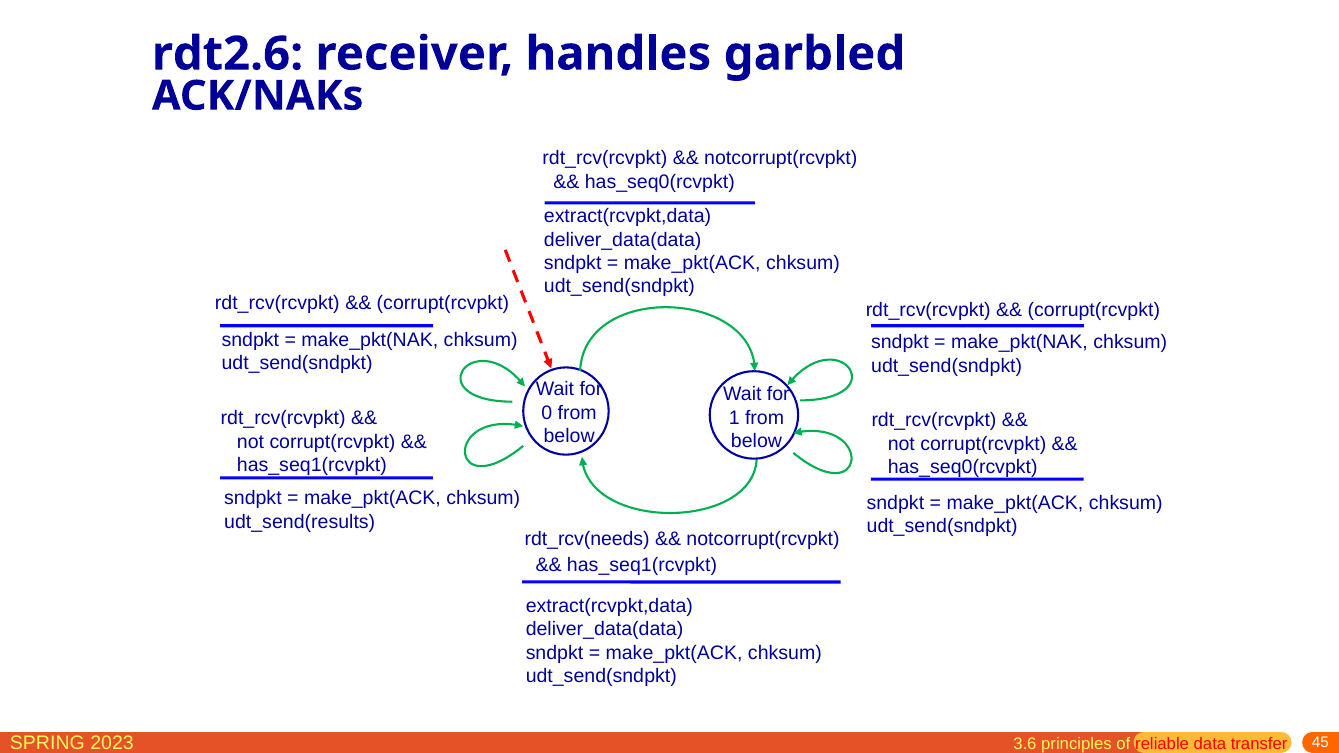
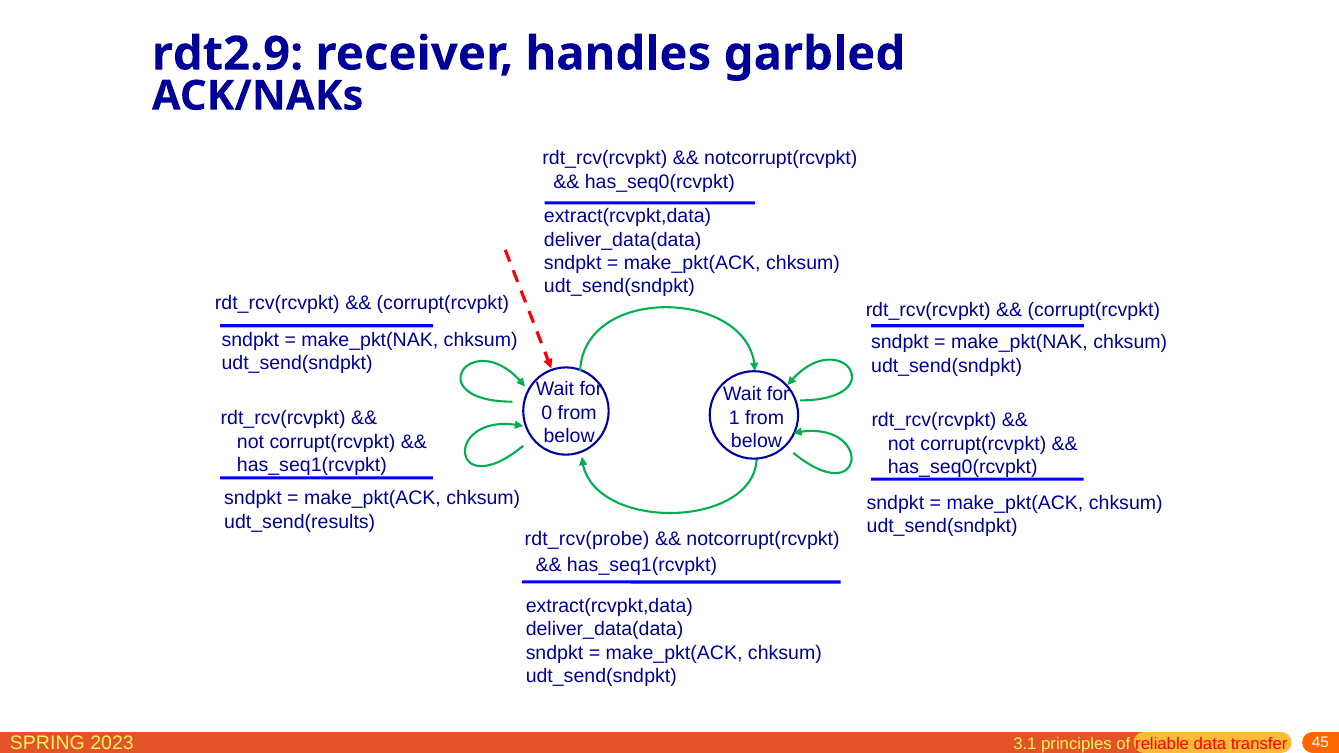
rdt2.6: rdt2.6 -> rdt2.9 (228, 54)
rdt_rcv(needs: rdt_rcv(needs -> rdt_rcv(probe (587, 539)
3.6: 3.6 -> 3.1 (1025, 744)
